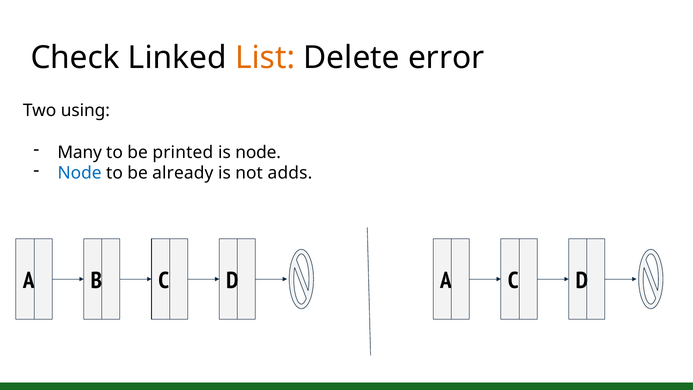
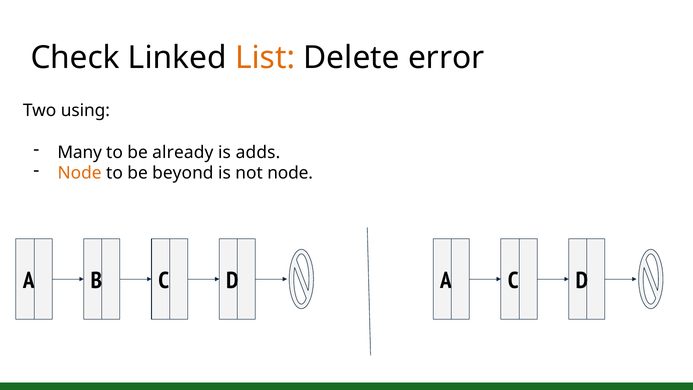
printed: printed -> already (183, 152)
is node: node -> adds (258, 152)
Node colour: blue -> orange (80, 173)
already: already -> beyond (183, 173)
not adds: adds -> node (290, 173)
